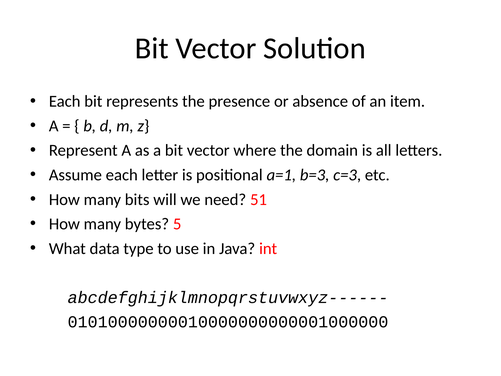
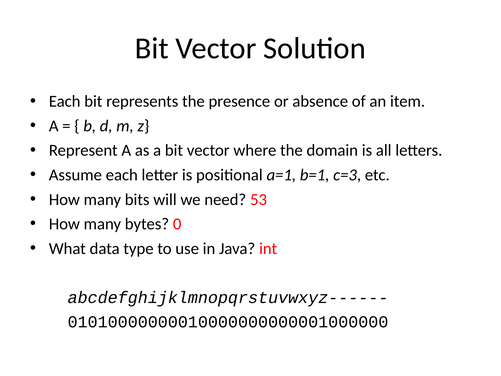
b=3: b=3 -> b=1 (315, 175)
51: 51 -> 53 (259, 199)
5: 5 -> 0 (177, 224)
